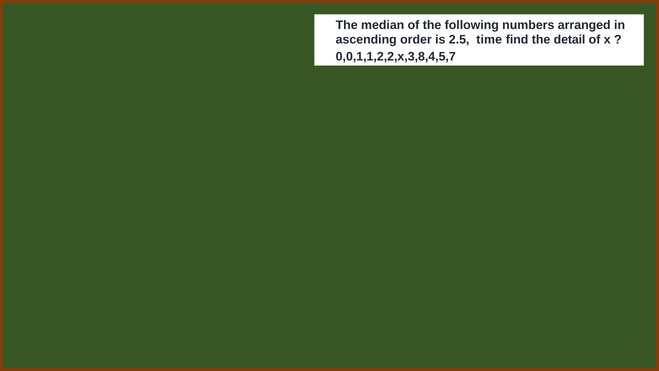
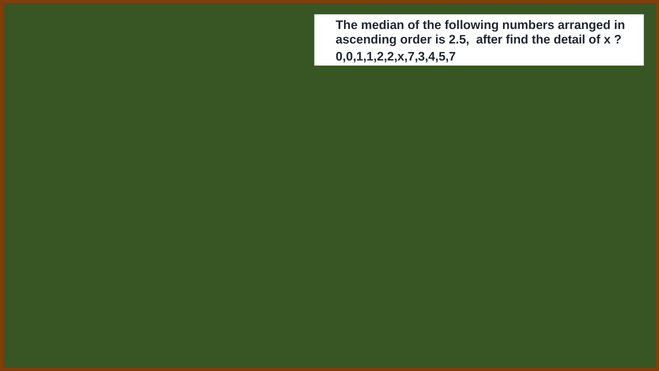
time: time -> after (489, 40)
0,0,1,1,2,2,x,3,8,4,5,7: 0,0,1,1,2,2,x,3,8,4,5,7 -> 0,0,1,1,2,2,x,7,3,4,5,7 (396, 56)
